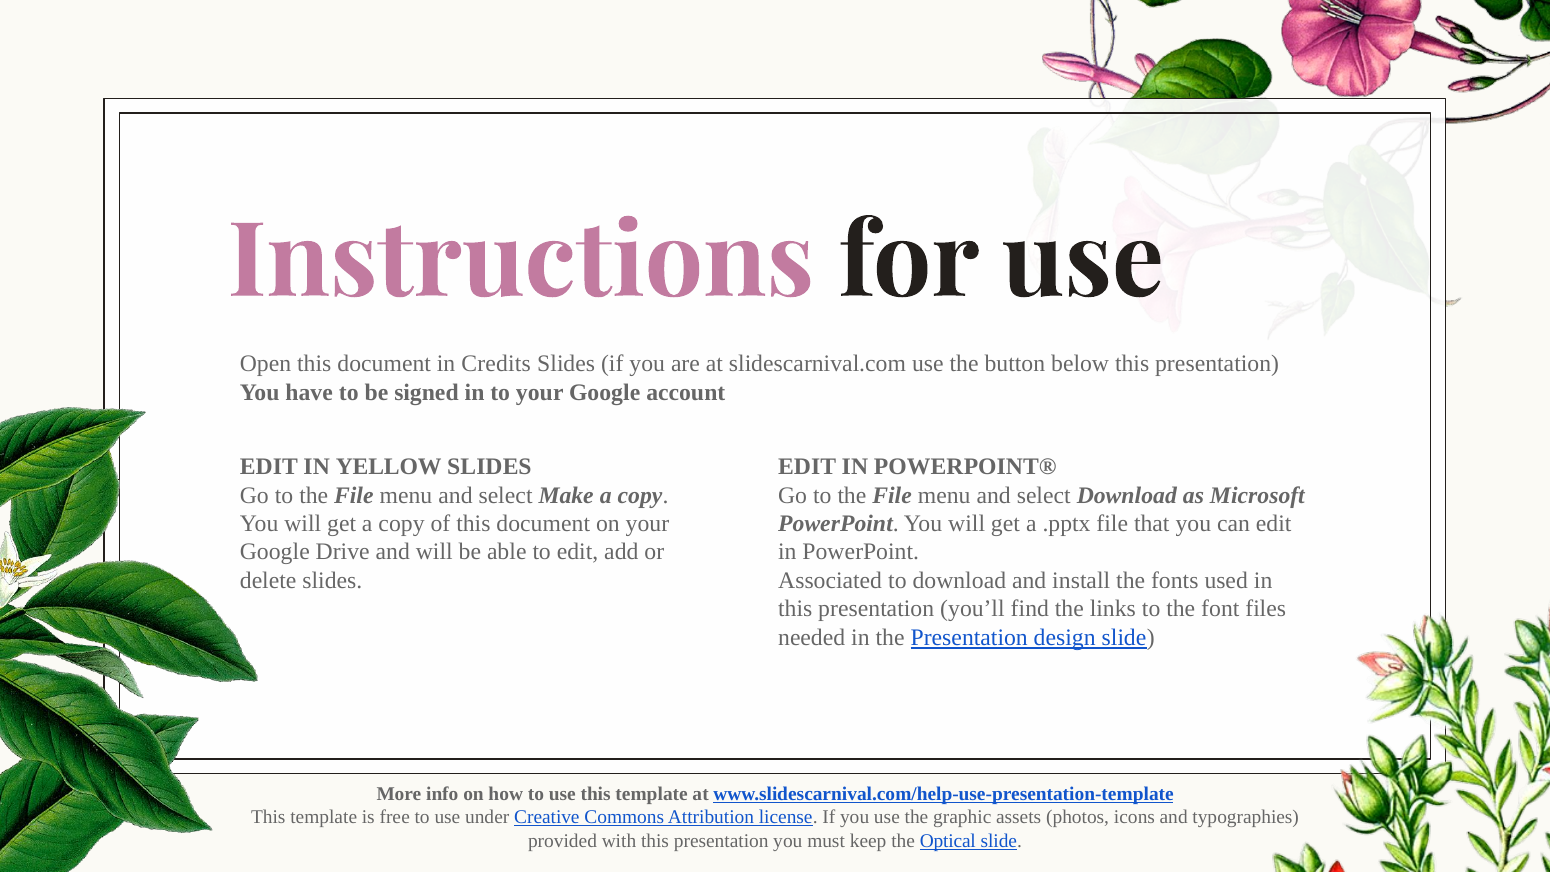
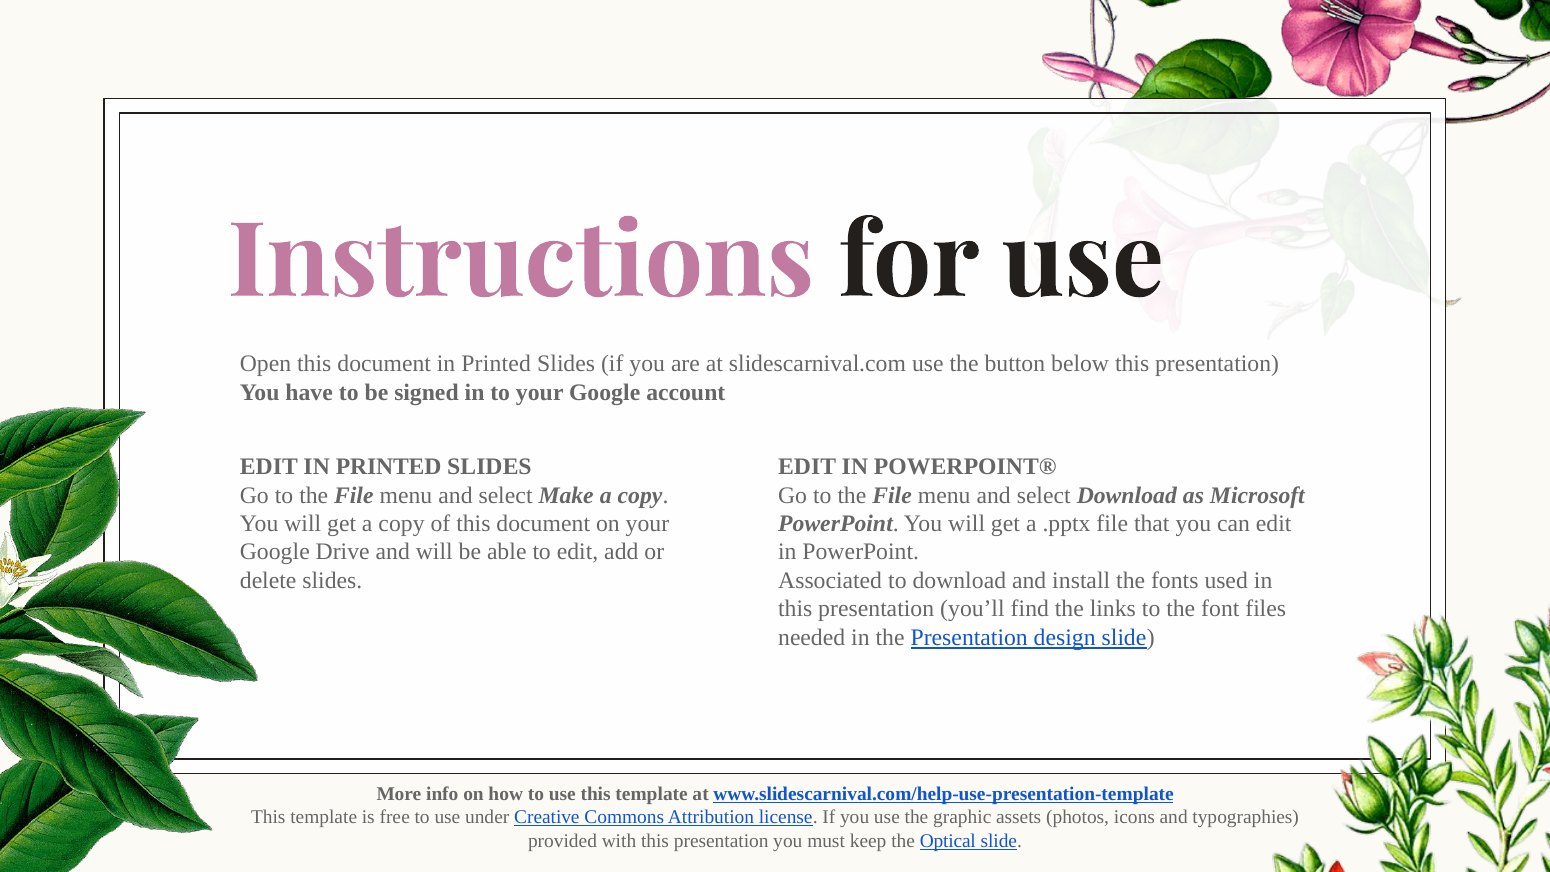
document in Credits: Credits -> Printed (496, 364)
EDIT IN YELLOW: YELLOW -> PRINTED (389, 467)
